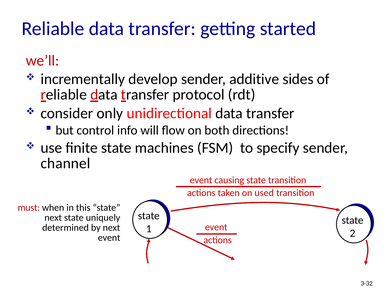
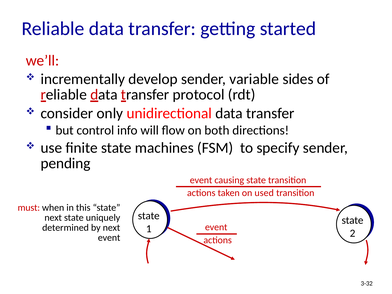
additive: additive -> variable (254, 79)
channel: channel -> pending (66, 163)
